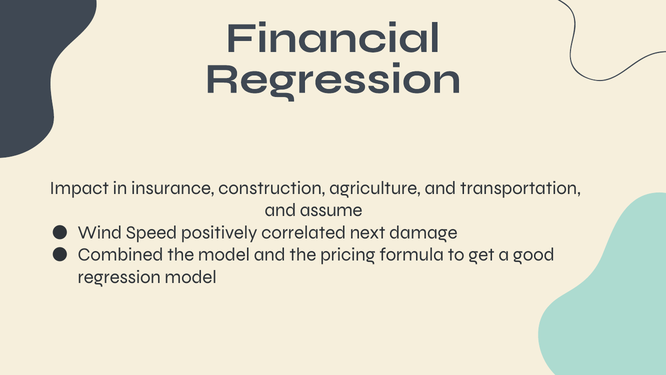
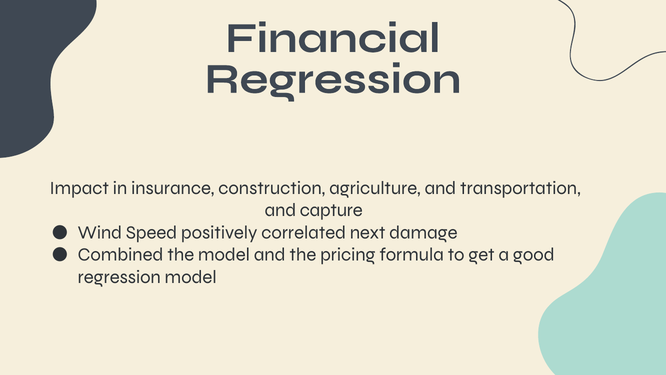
assume: assume -> capture (331, 210)
